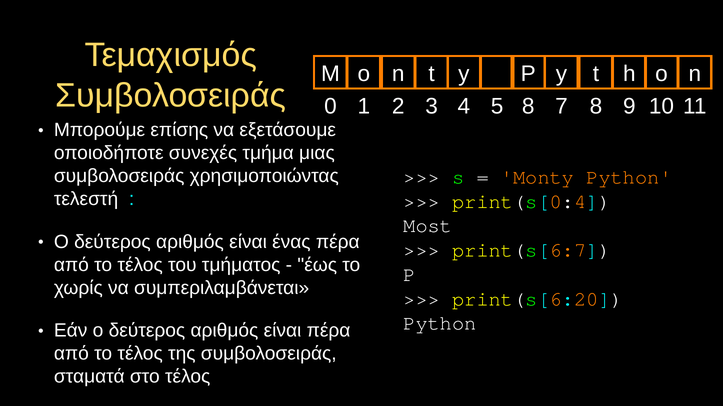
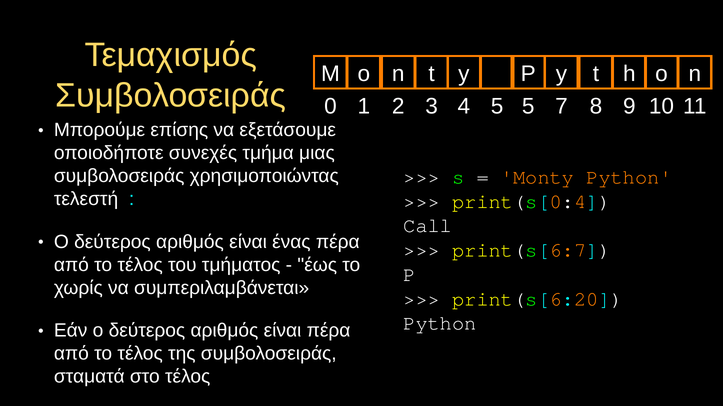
5 8: 8 -> 5 (528, 107)
Most: Most -> Call (428, 226)
